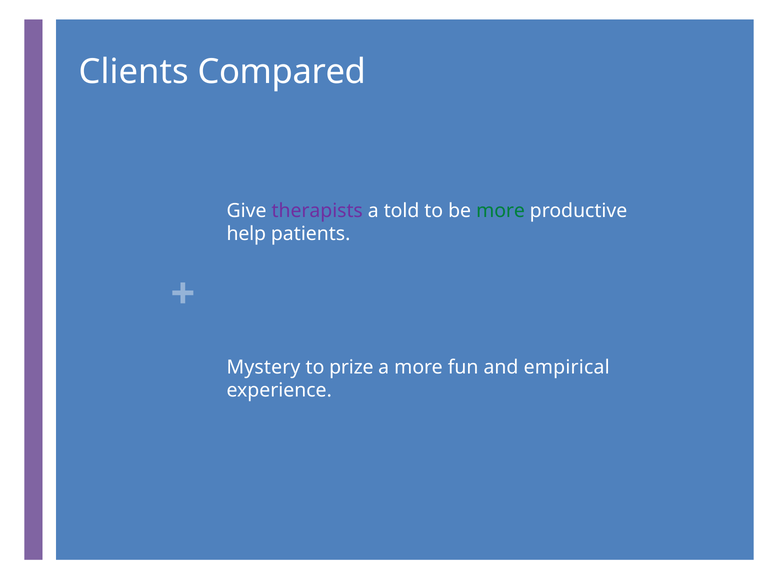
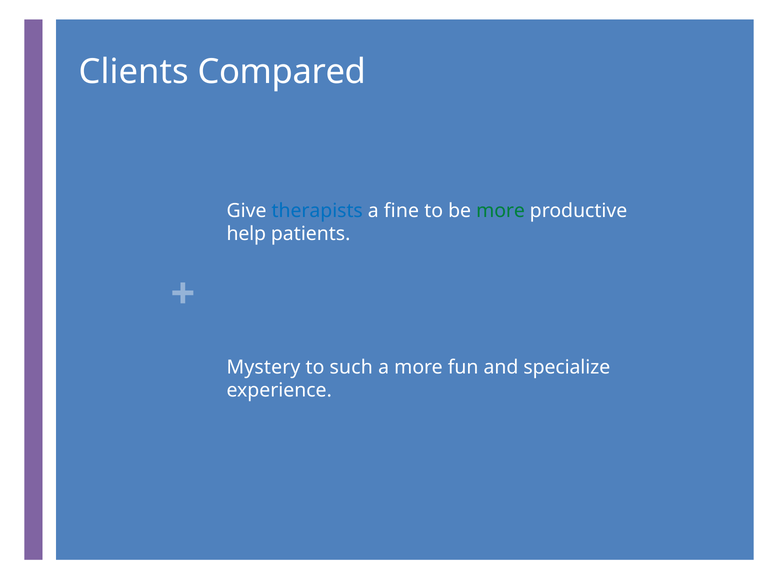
therapists colour: purple -> blue (317, 211)
told: told -> fine (401, 211)
prize: prize -> such (351, 367)
empirical: empirical -> specialize (567, 367)
